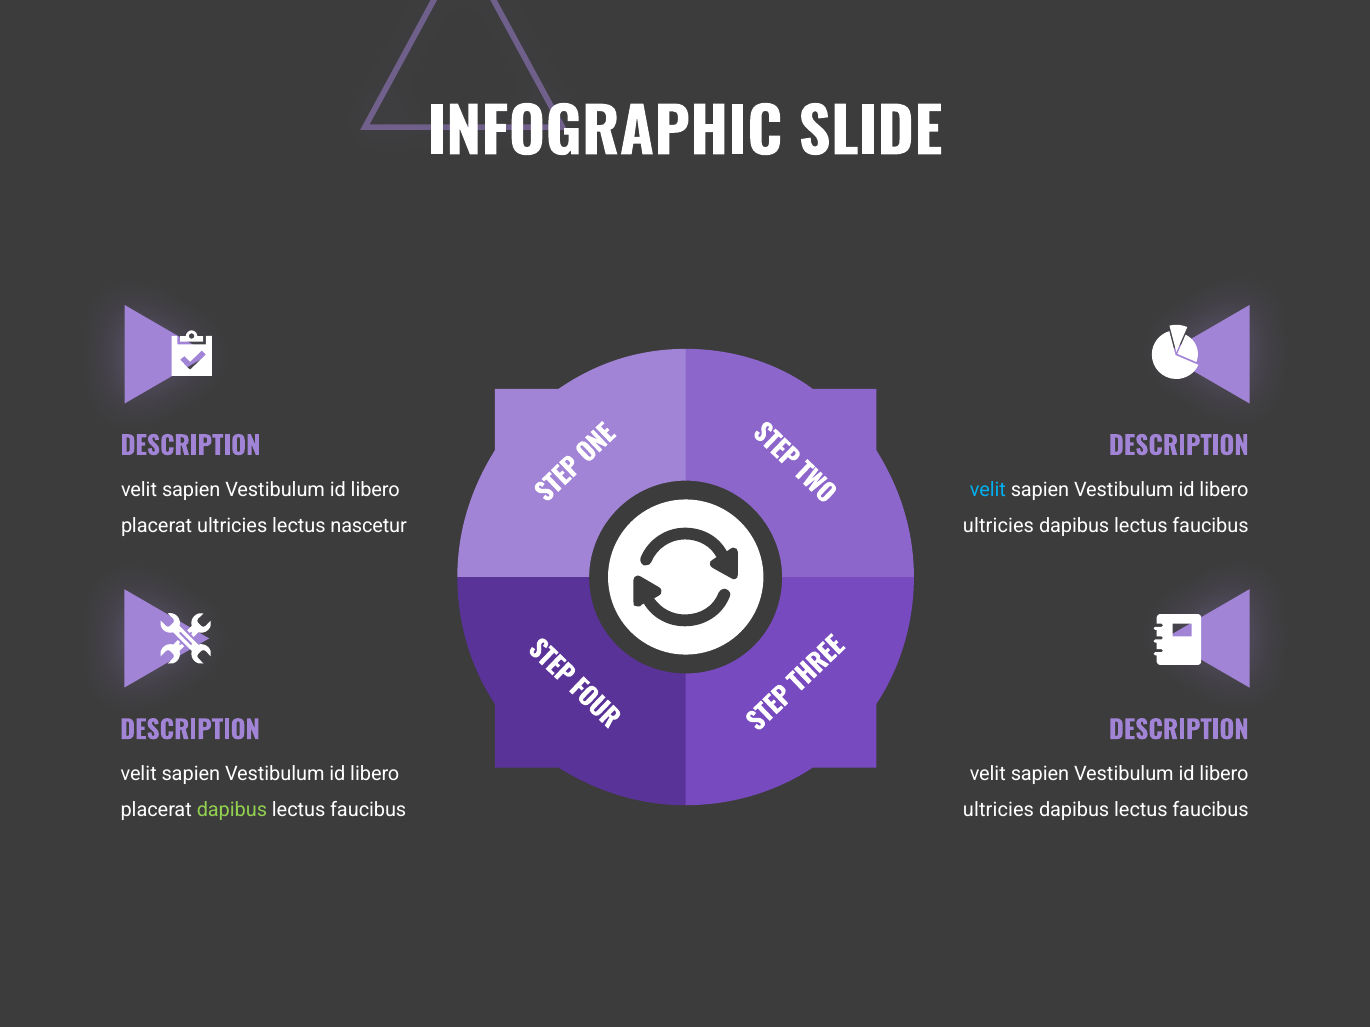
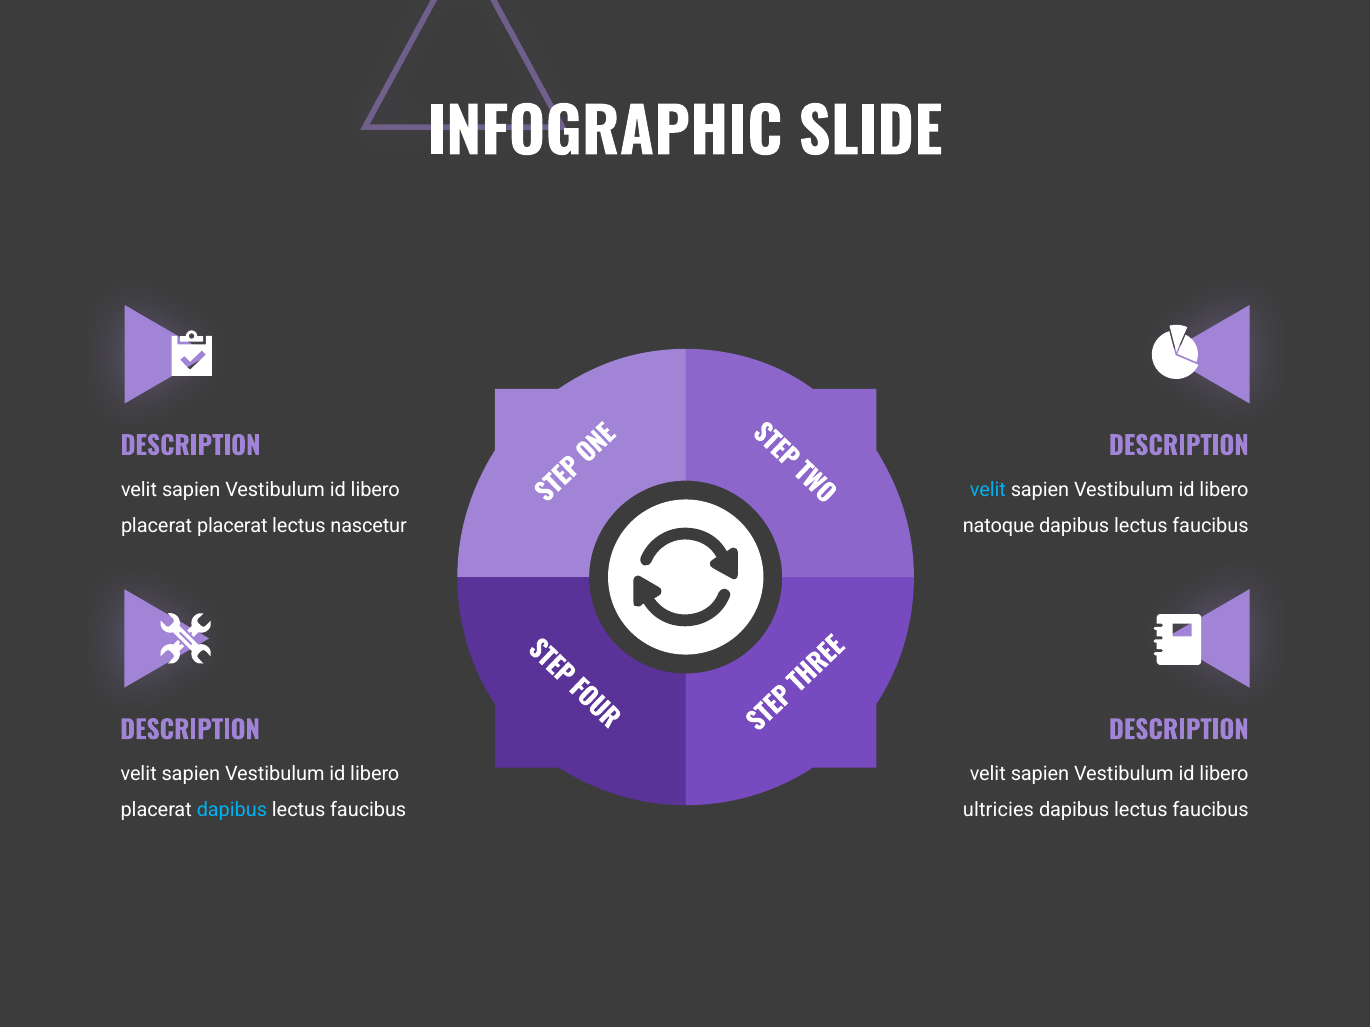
placerat ultricies: ultricies -> placerat (232, 526)
ultricies: ultricies -> natoque (999, 526)
dapibus colour: light green -> light blue (232, 810)
